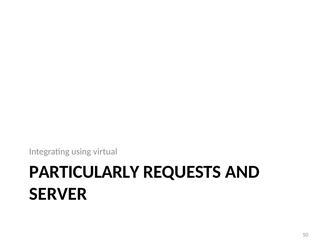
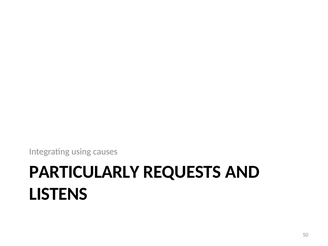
virtual: virtual -> causes (105, 152)
SERVER: SERVER -> LISTENS (58, 194)
